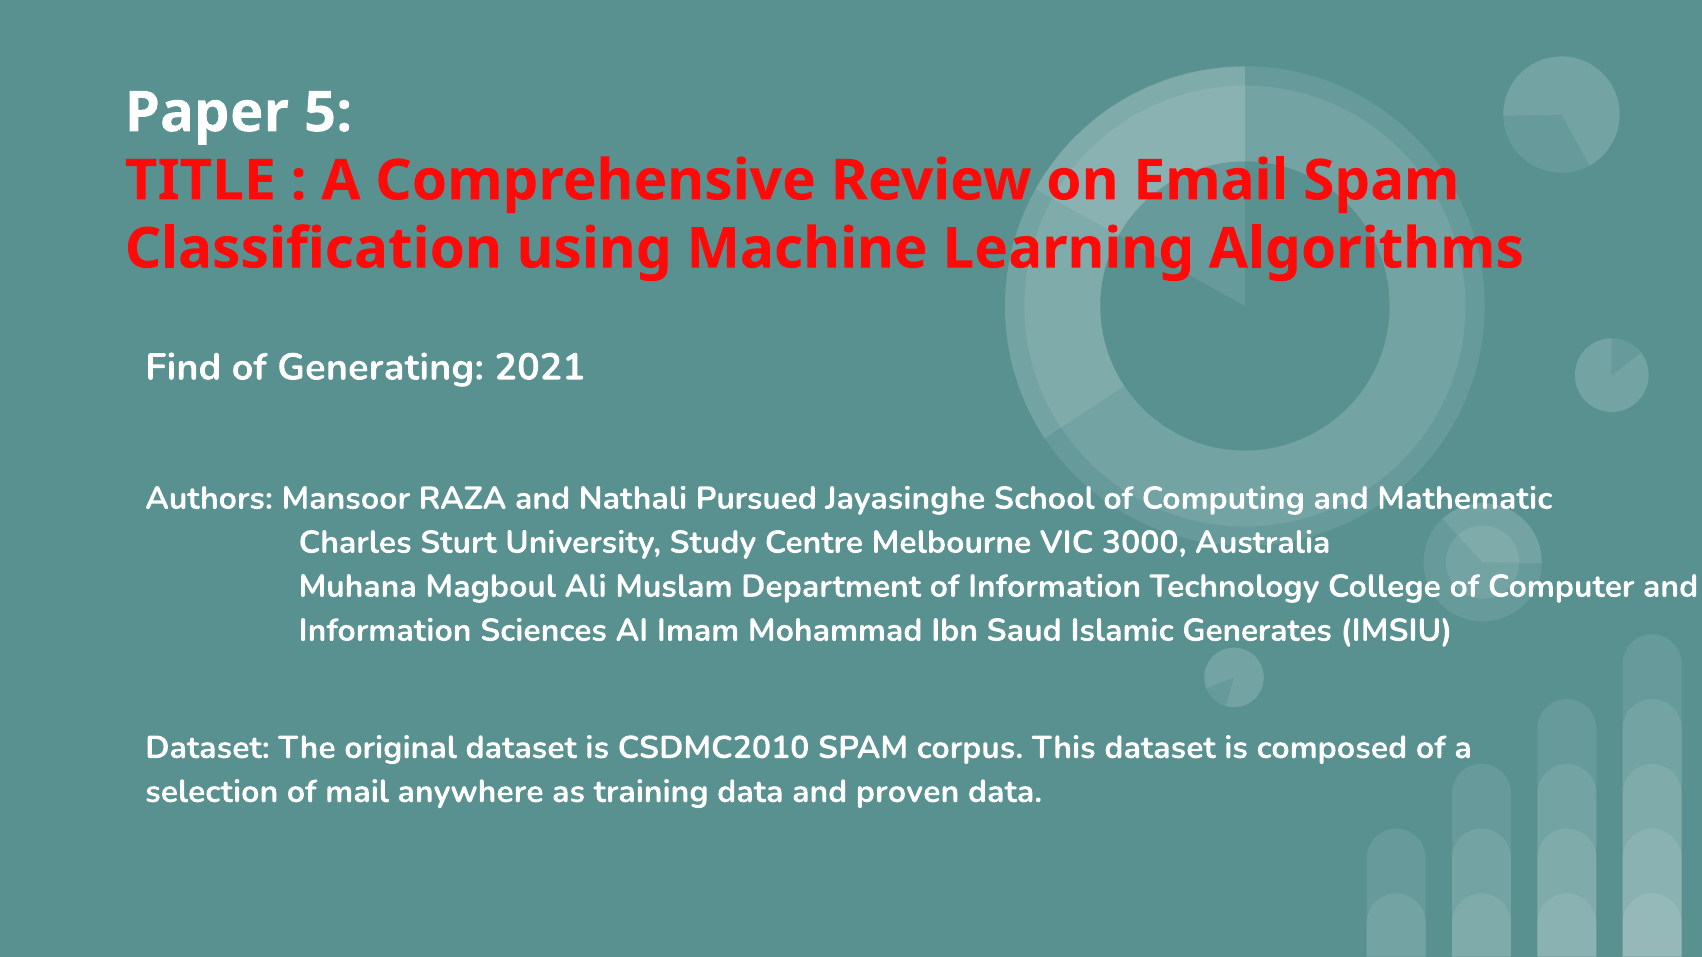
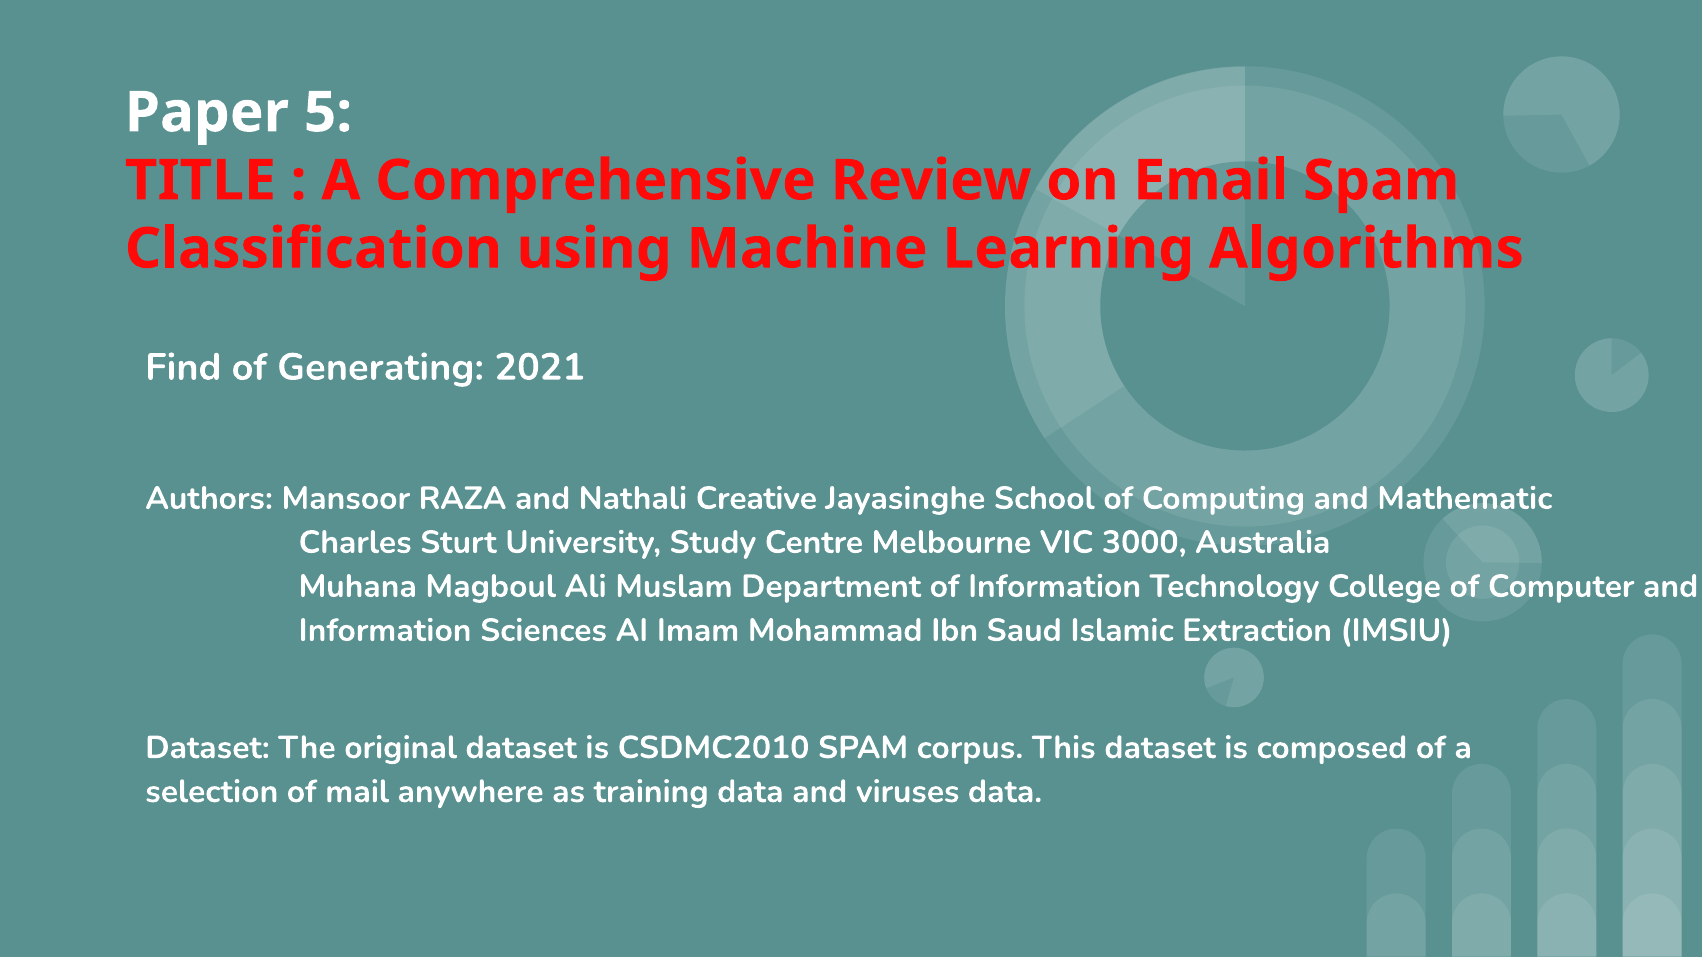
Pursued: Pursued -> Creative (756, 498)
Generates: Generates -> Extraction (1257, 631)
proven: proven -> viruses (908, 792)
